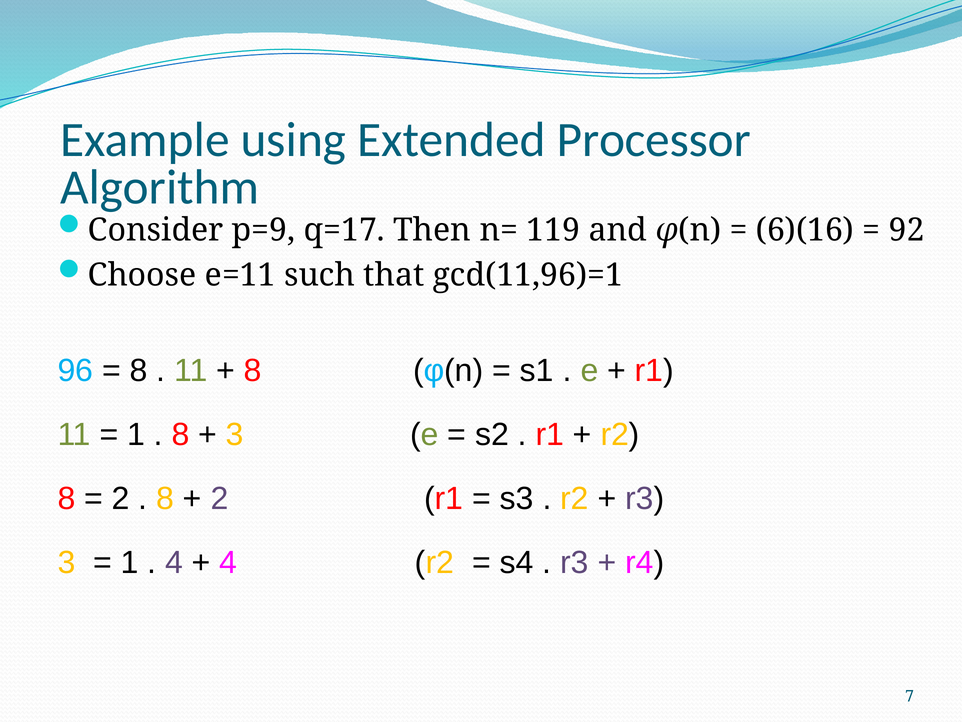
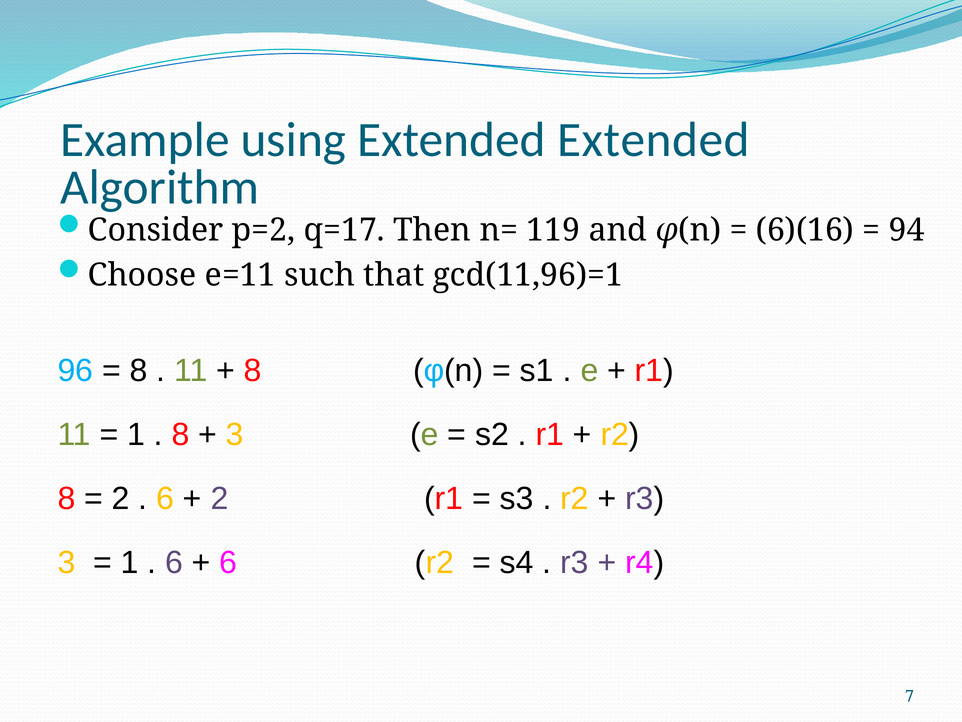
Extended Processor: Processor -> Extended (653, 140)
p=9: p=9 -> p=2 (264, 230)
92: 92 -> 94 (907, 230)
8: 8 -> 6 (165, 498)
4: 4 -> 6 (174, 562)
4: 4 -> 6 (228, 562)
